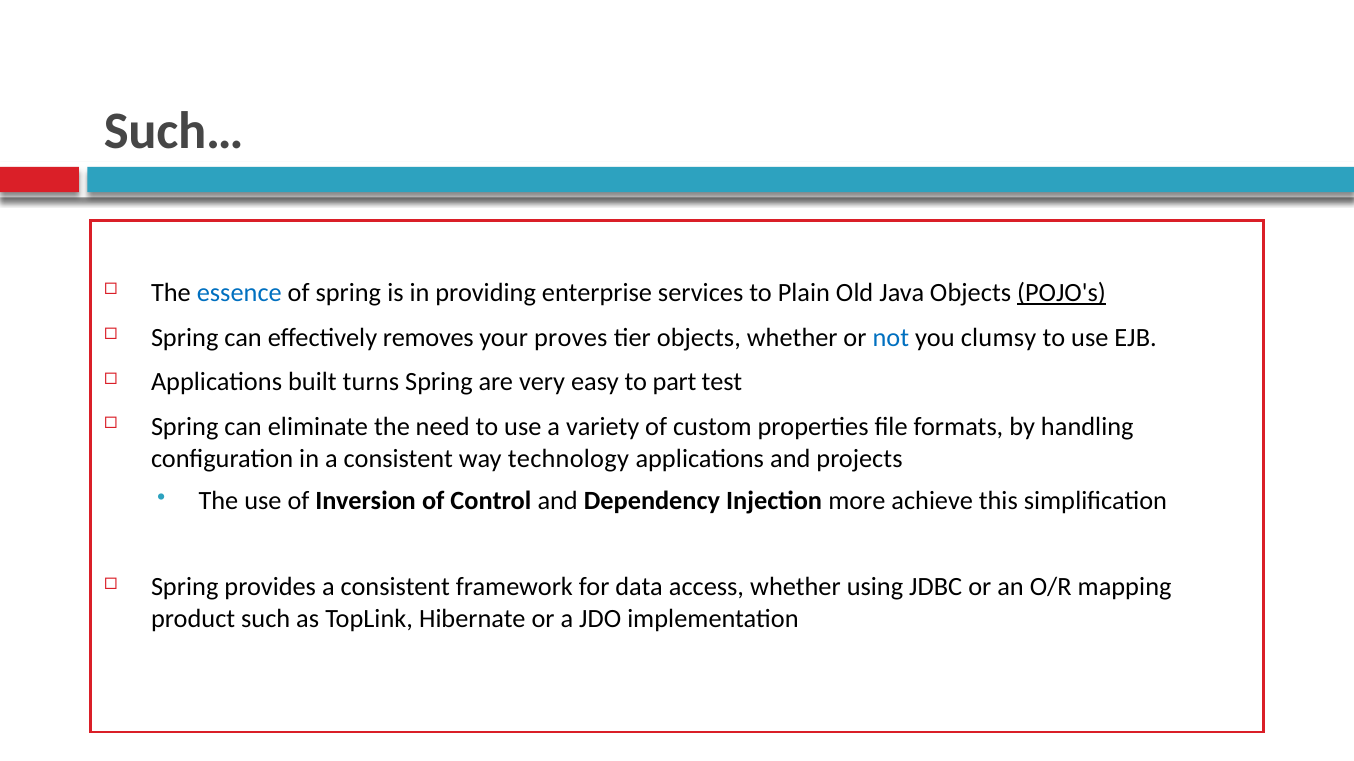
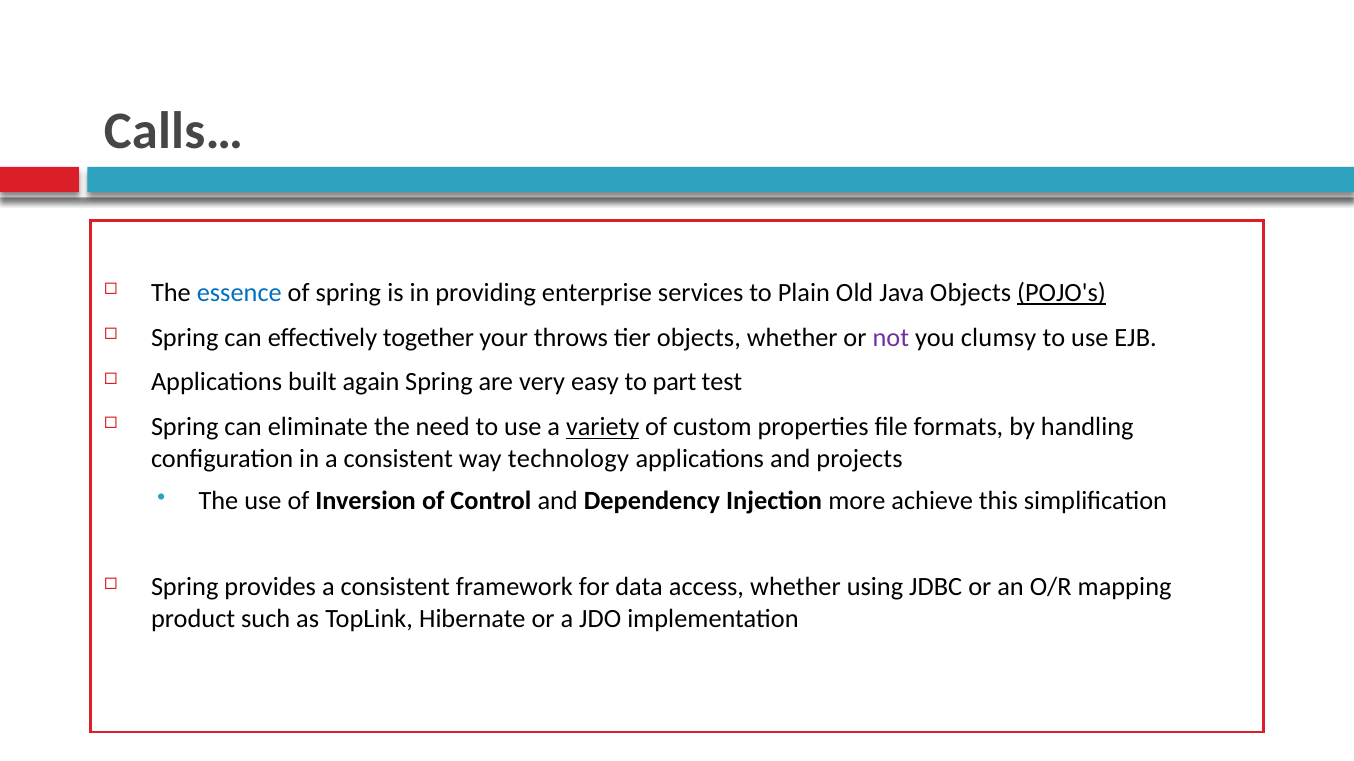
Such…: Such… -> Calls… (173, 132)
removes: removes -> together (428, 338)
proves: proves -> throws (571, 338)
not colour: blue -> purple (891, 338)
turns: turns -> again (371, 383)
variety underline: none -> present (603, 427)
